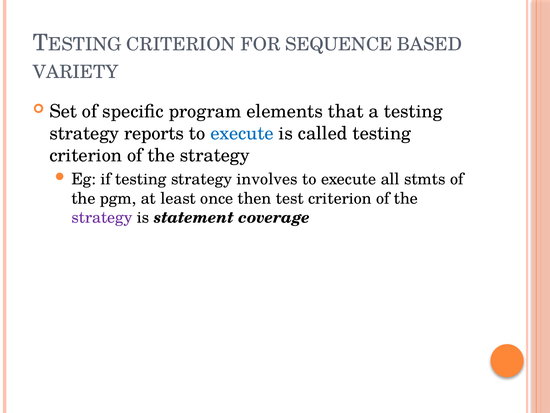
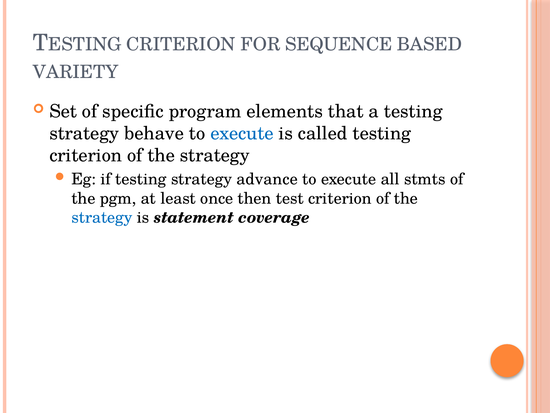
reports: reports -> behave (154, 133)
involves: involves -> advance (267, 179)
strategy colour: purple -> blue (102, 217)
